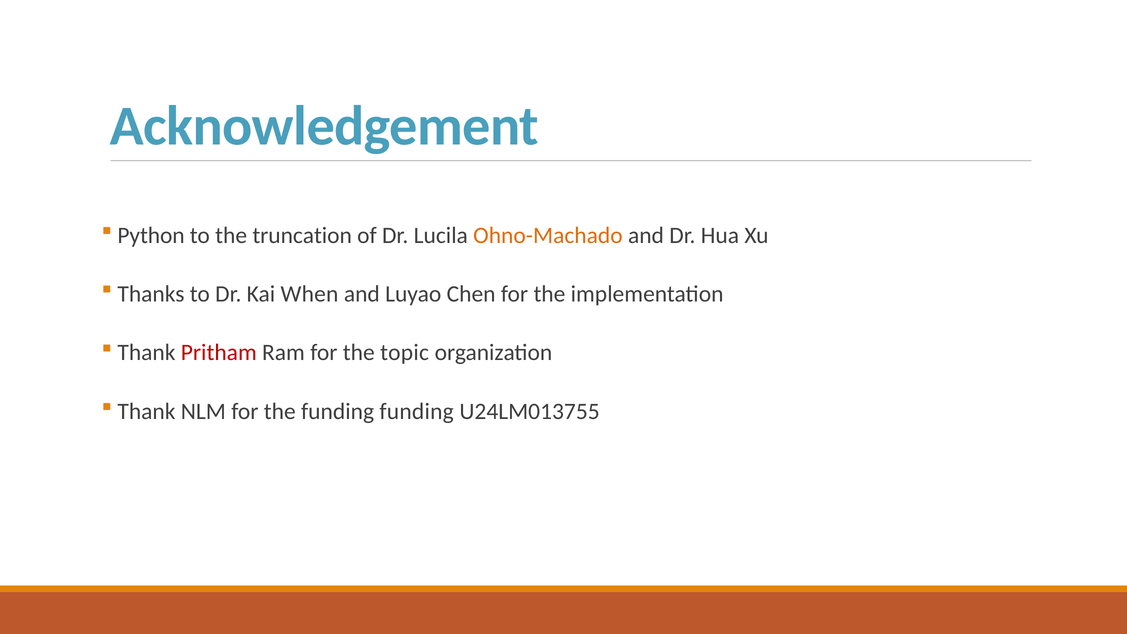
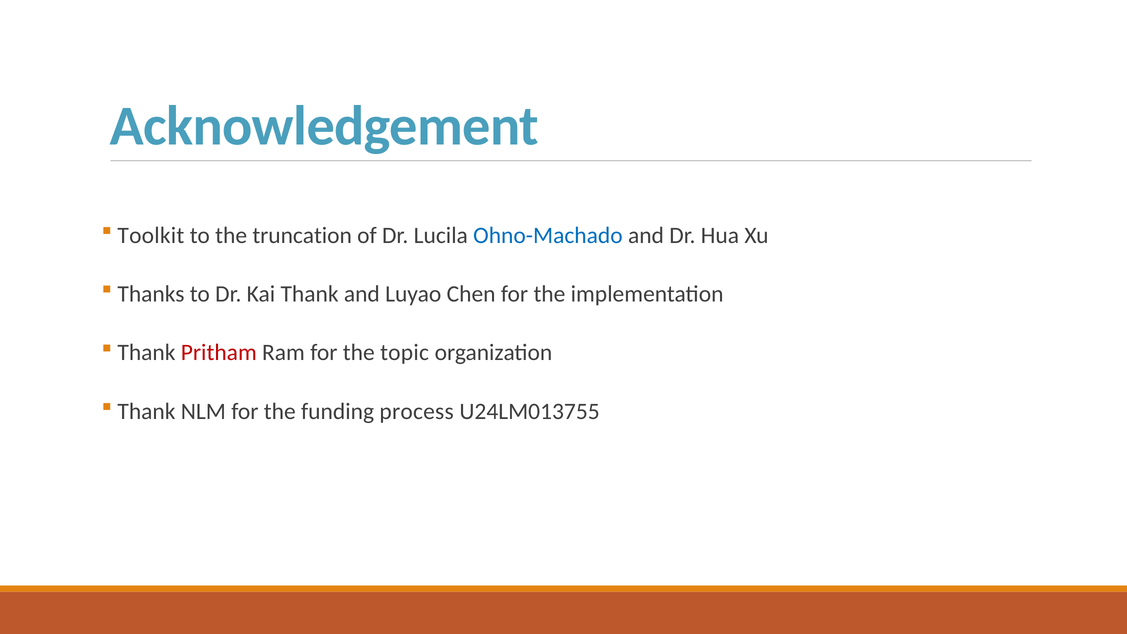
Python: Python -> Toolkit (151, 235)
Ohno-Machado colour: orange -> blue (548, 235)
Kai When: When -> Thank (310, 294)
funding funding: funding -> process (417, 411)
